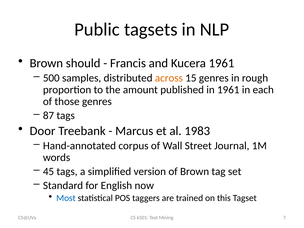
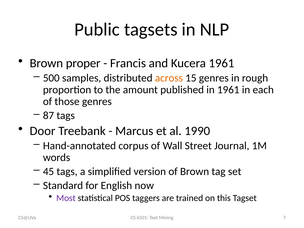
should: should -> proper (83, 63)
1983: 1983 -> 1990 (197, 131)
Most colour: blue -> purple (66, 198)
